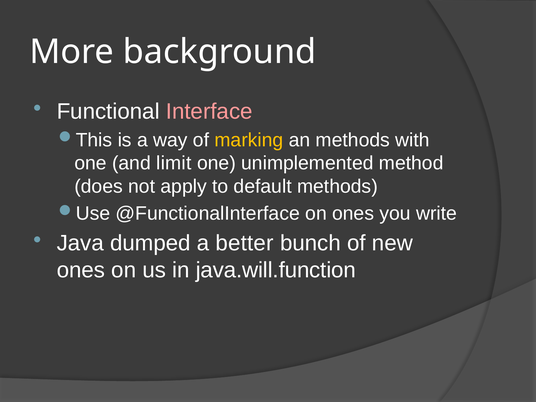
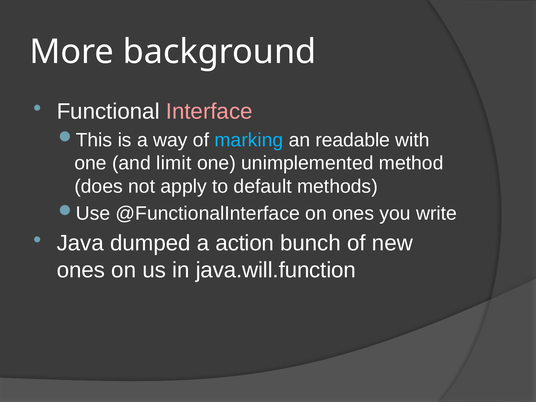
marking colour: yellow -> light blue (249, 140)
an methods: methods -> readable (353, 140)
better: better -> action (245, 243)
